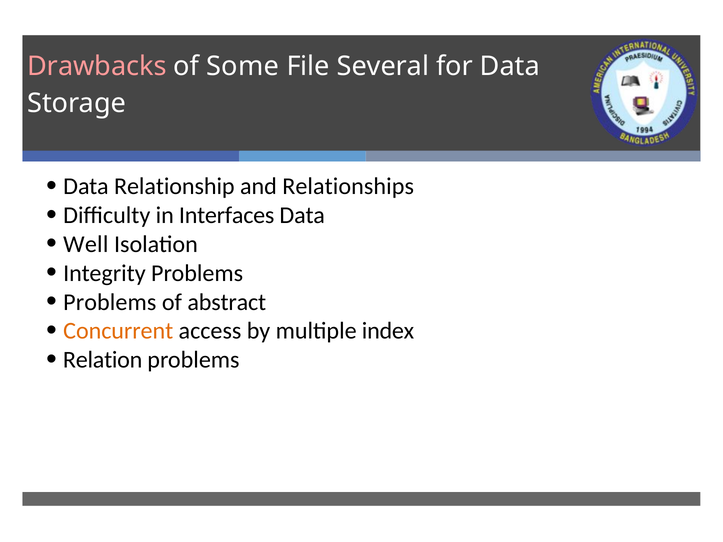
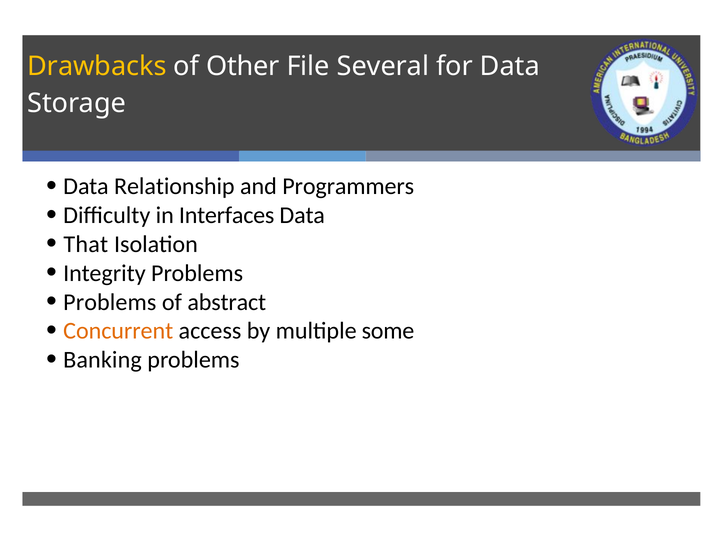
Drawbacks colour: pink -> yellow (97, 67)
Some: Some -> Other (243, 67)
Relationships: Relationships -> Programmers (348, 187)
Well: Well -> That (86, 244)
index: index -> some (388, 331)
Relation: Relation -> Banking (102, 360)
